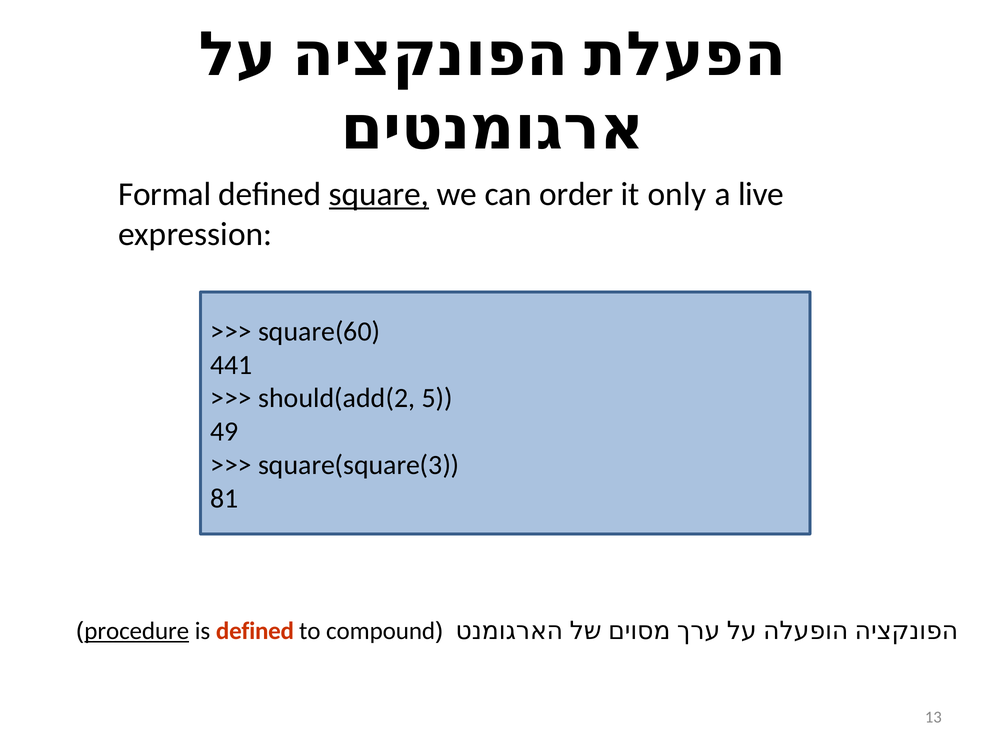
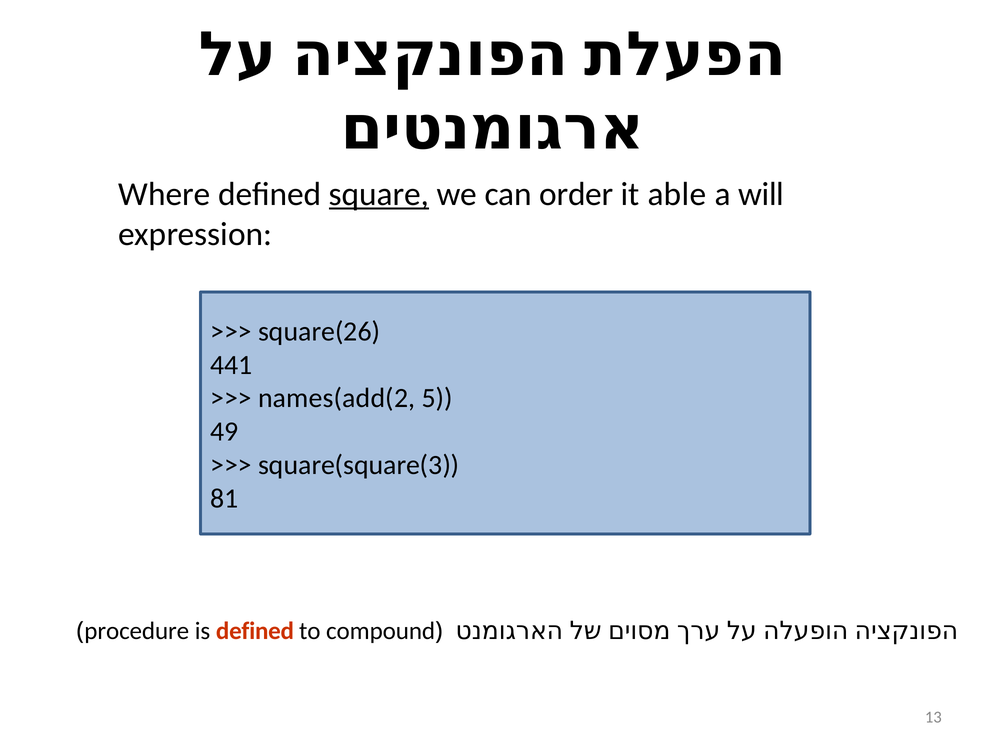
Formal: Formal -> Where (165, 194)
only: only -> able (677, 194)
live: live -> will (761, 194)
square(60: square(60 -> square(26 (319, 332)
should(add(2: should(add(2 -> names(add(2 (337, 399)
procedure underline: present -> none (137, 631)
